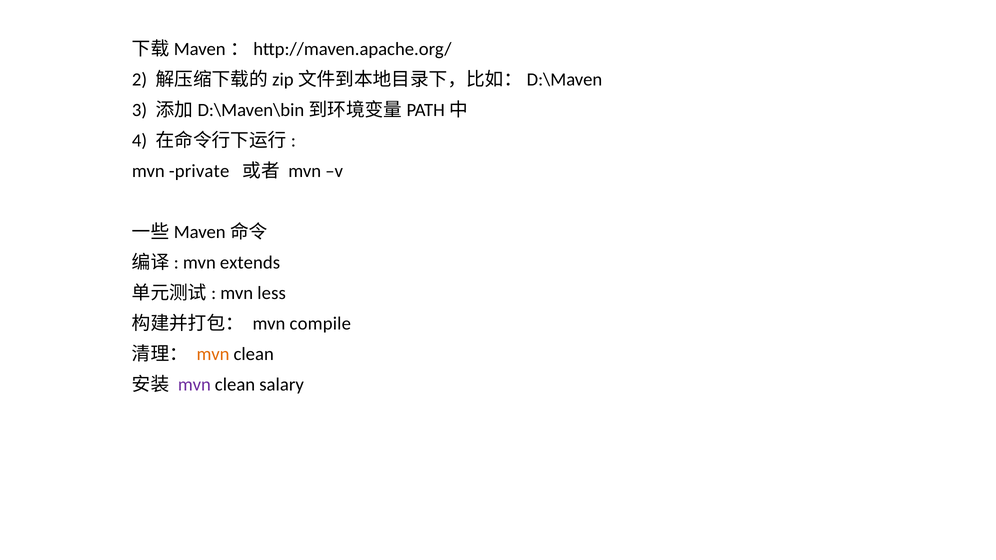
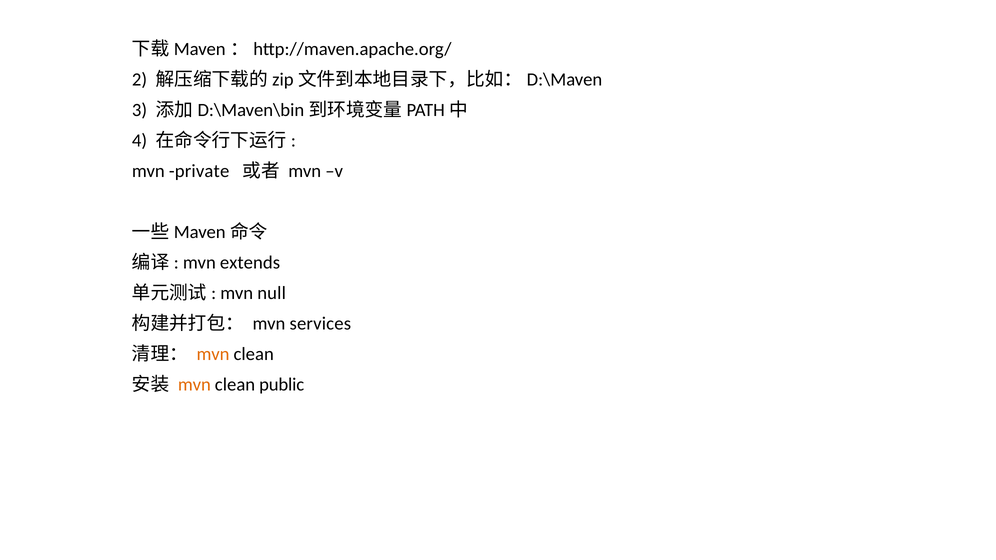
less: less -> null (272, 293)
compile: compile -> services (320, 324)
mvn colour: purple -> orange (194, 385)
salary: salary -> public (282, 385)
